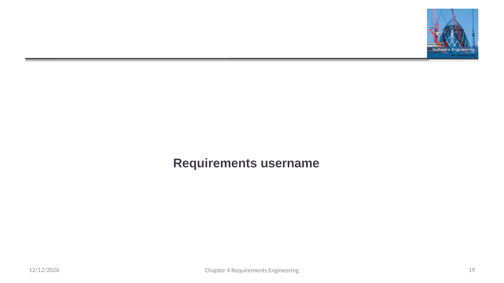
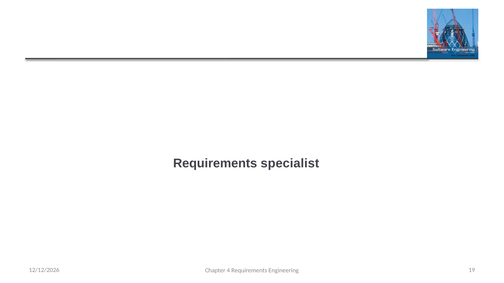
username: username -> specialist (290, 164)
